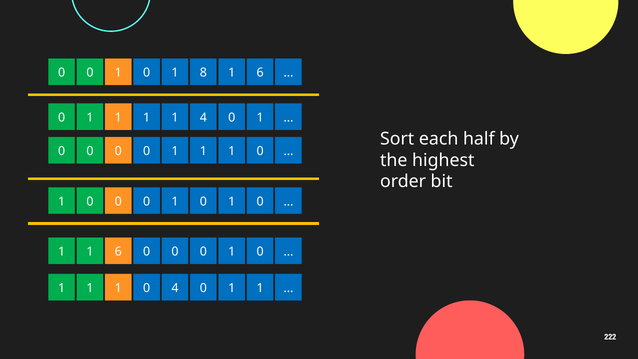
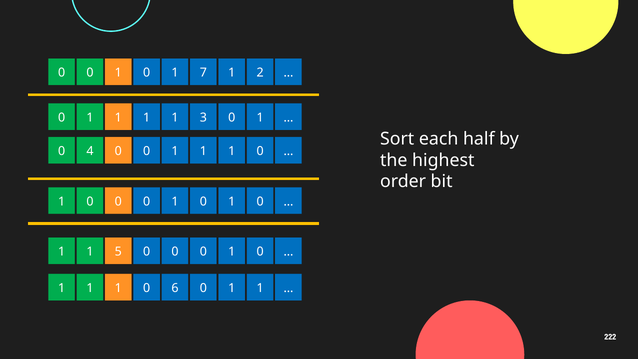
8: 8 -> 7 (203, 73)
6: 6 -> 2 (260, 73)
1 4: 4 -> 3 (203, 117)
0: 0 -> 4 (90, 151)
1 1 6: 6 -> 5 (118, 252)
0 4: 4 -> 6 (175, 288)
